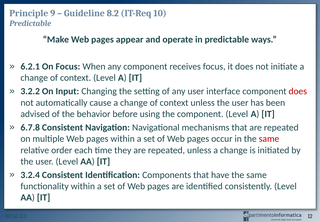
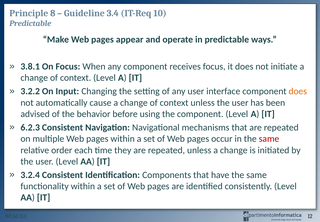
9: 9 -> 8 (53, 13)
8.2: 8.2 -> 3.4 (113, 13)
6.2.1: 6.2.1 -> 3.8.1 (30, 66)
does colour: red -> orange (298, 91)
6.7.8: 6.7.8 -> 6.2.3 (30, 127)
